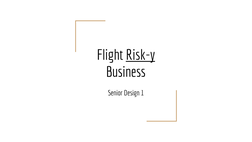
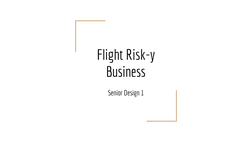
Risk-y underline: present -> none (140, 55)
